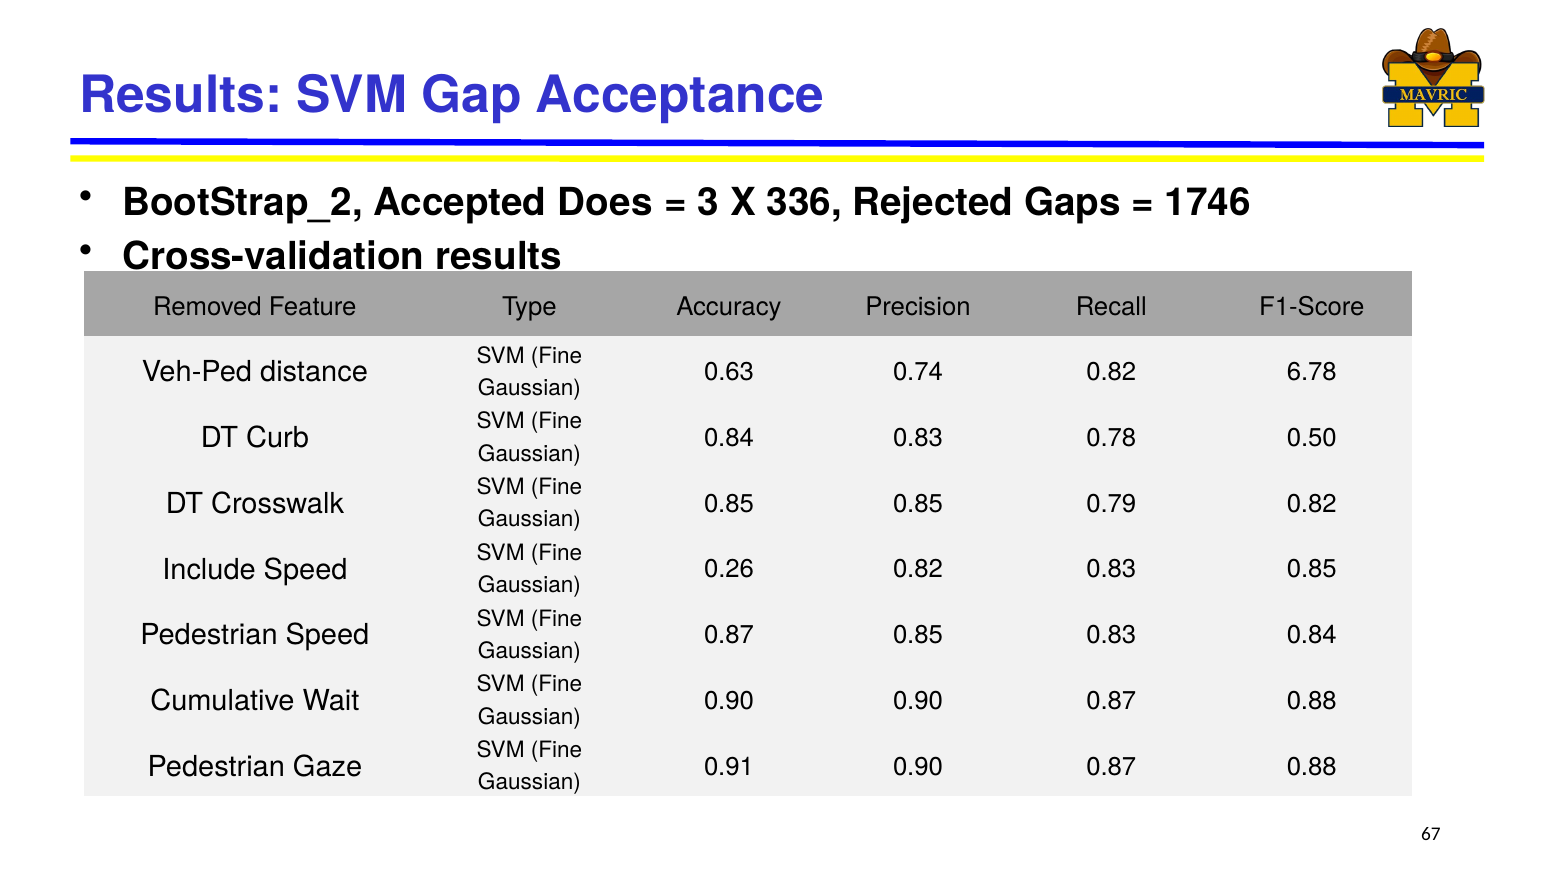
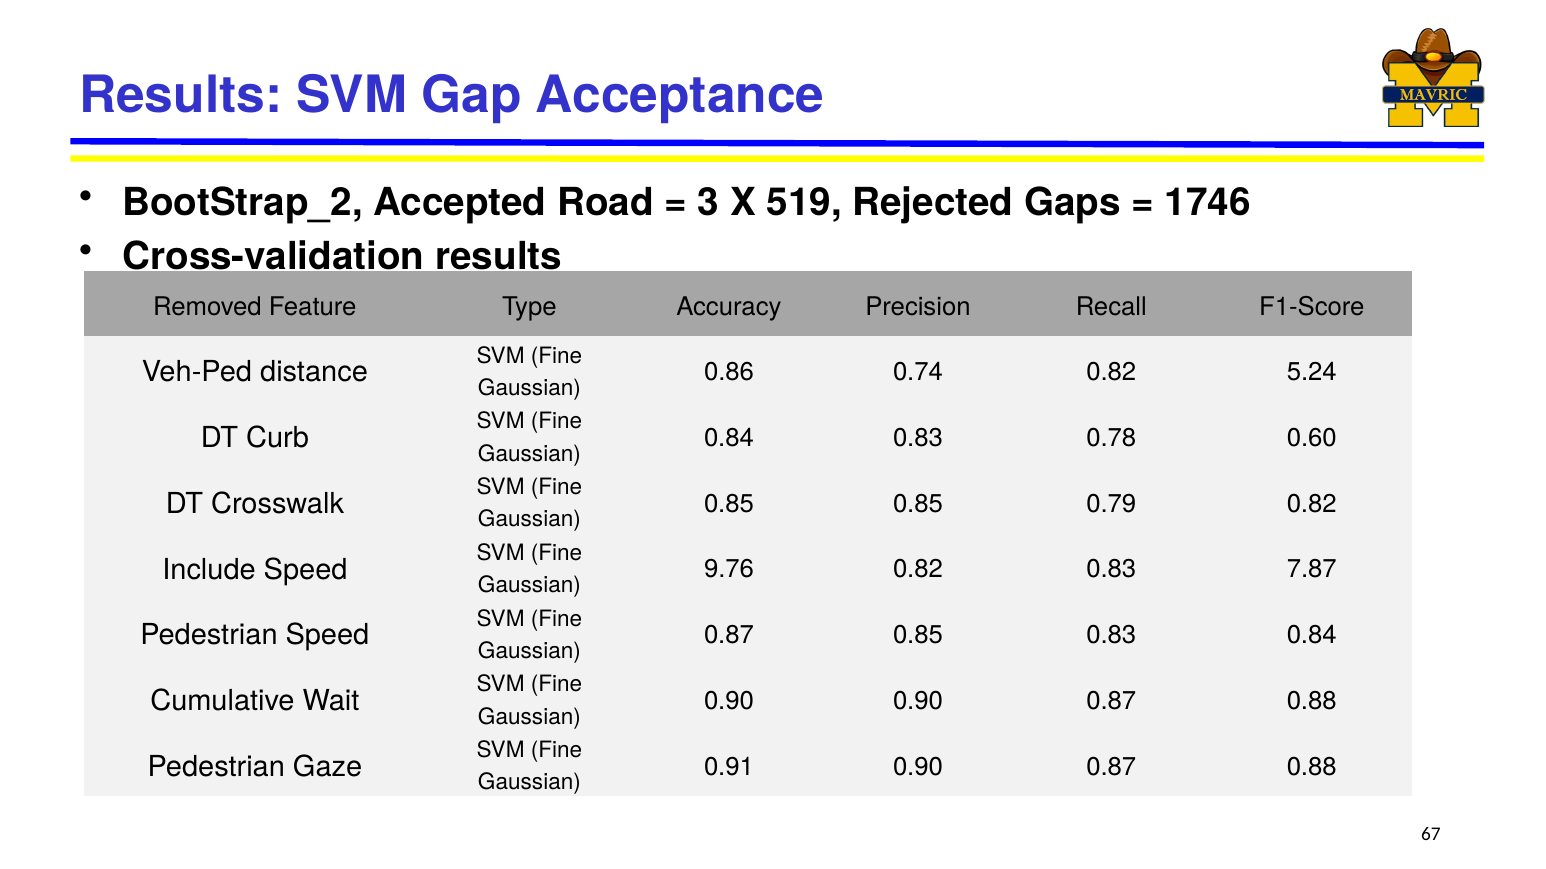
Does: Does -> Road (606, 203)
336: 336 -> 519 (804, 203)
0.63: 0.63 -> 0.86 (729, 372)
6.78: 6.78 -> 5.24 (1312, 372)
0.50: 0.50 -> 0.60 (1312, 438)
0.26: 0.26 -> 9.76 (729, 570)
0.83 0.85: 0.85 -> 7.87 (1312, 570)
